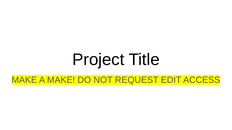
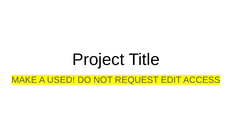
A MAKE: MAKE -> USED (61, 80)
